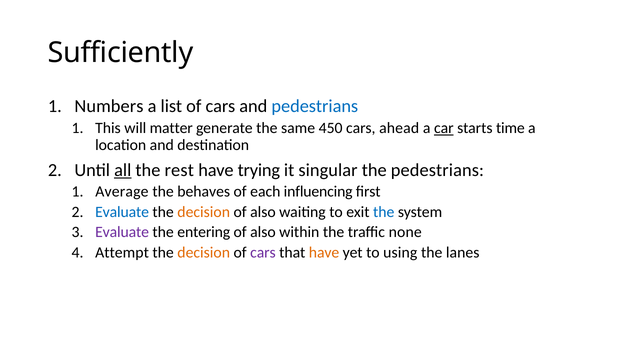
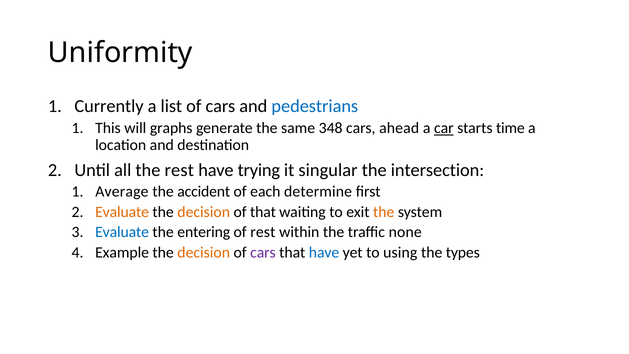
Sufficiently: Sufficiently -> Uniformity (120, 53)
Numbers: Numbers -> Currently (109, 106)
matter: matter -> graphs (171, 128)
450: 450 -> 348 (331, 128)
all underline: present -> none (123, 170)
the pedestrians: pedestrians -> intersection (437, 170)
behaves: behaves -> accident (204, 192)
influencing: influencing -> determine (318, 192)
Evaluate colour: blue -> orange (122, 212)
also: also -> that (263, 212)
the colour: blue -> orange (384, 212)
Evaluate colour: purple -> blue (122, 232)
also: also -> rest (263, 232)
Attempt: Attempt -> Example (122, 252)
have colour: orange -> blue (324, 252)
lanes: lanes -> types (463, 252)
